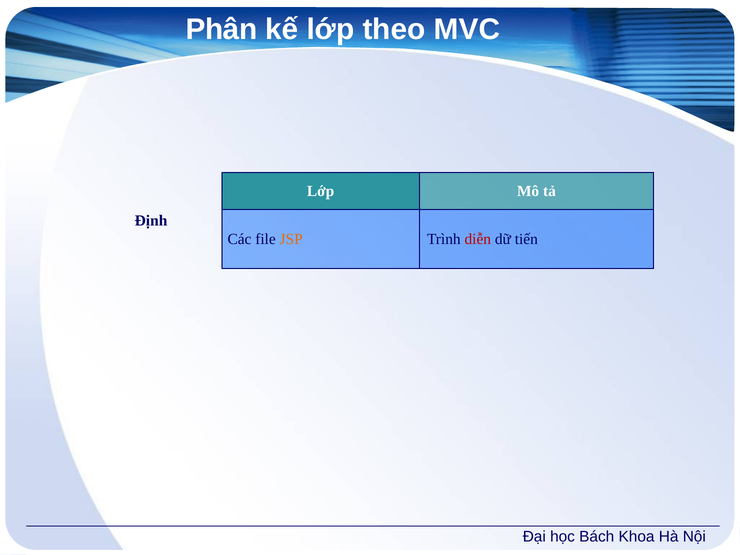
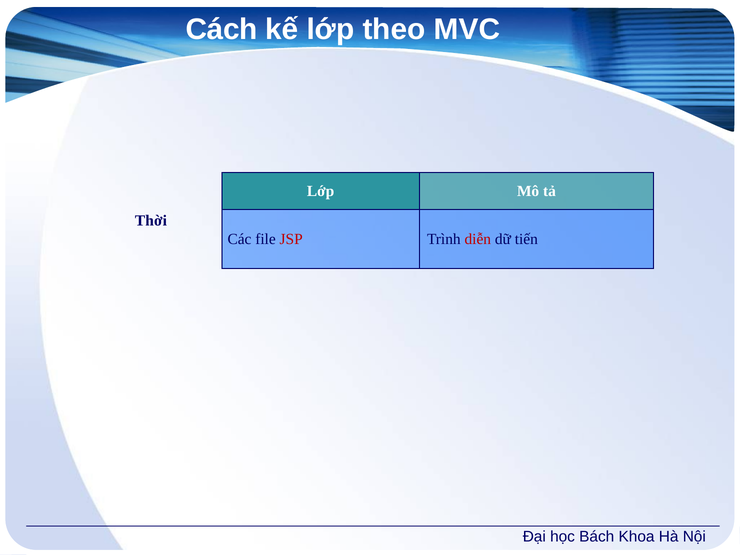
Phân: Phân -> Cách (221, 29)
Định: Định -> Thời (151, 221)
JSP colour: orange -> red (291, 239)
